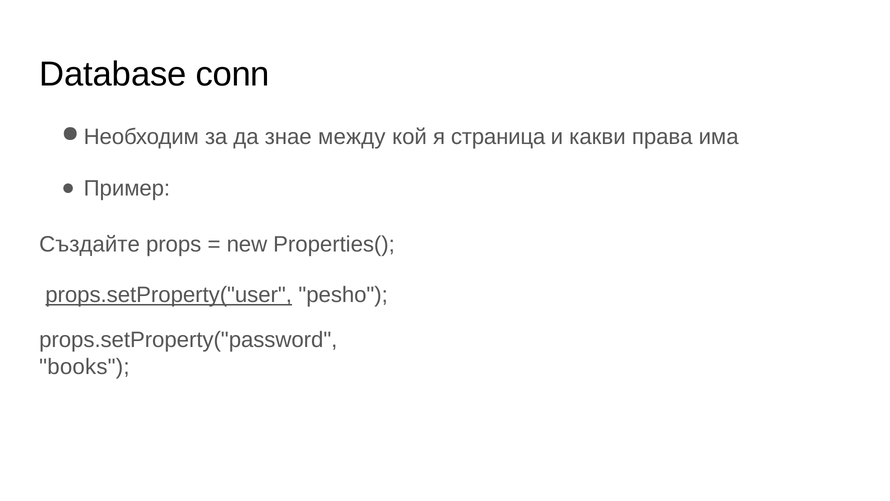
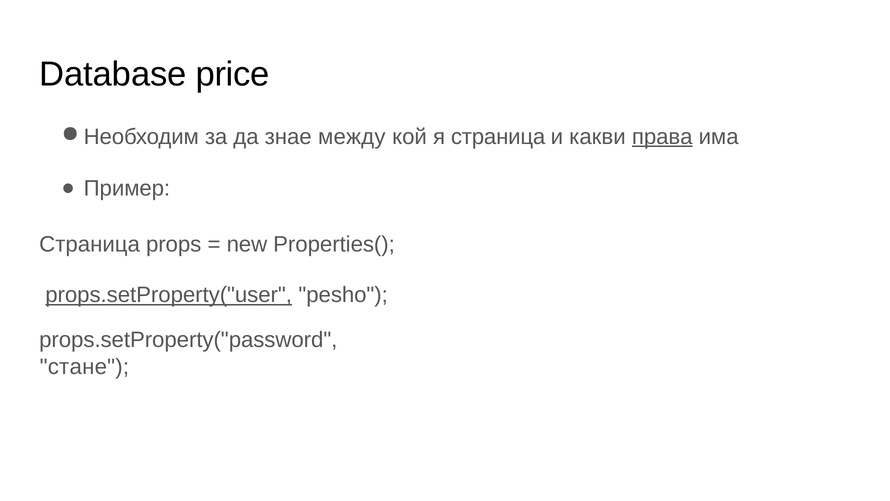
conn: conn -> price (233, 74)
права underline: none -> present (662, 137)
Създайте: Създайте -> Страница (90, 244)
books: books -> стане (84, 366)
